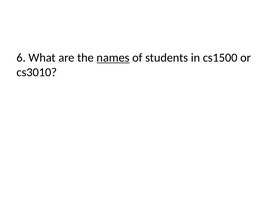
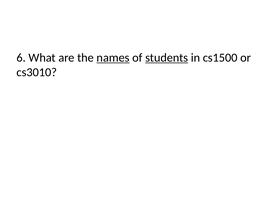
students underline: none -> present (167, 58)
